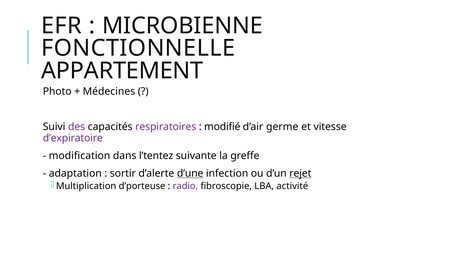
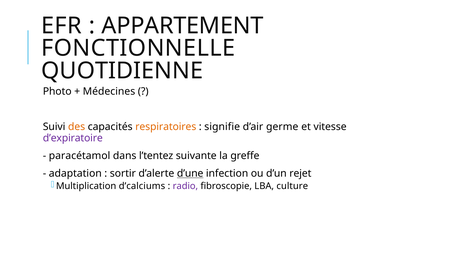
MICROBIENNE: MICROBIENNE -> APPARTEMENT (183, 26)
APPARTEMENT: APPARTEMENT -> QUOTIDIENNE (122, 71)
des colour: purple -> orange (77, 127)
respiratoires colour: purple -> orange (166, 127)
modifié: modifié -> signifie (222, 127)
modification: modification -> paracétamol (80, 156)
rejet underline: present -> none (300, 173)
d’porteuse: d’porteuse -> d’calciums (142, 186)
activité: activité -> culture (292, 186)
